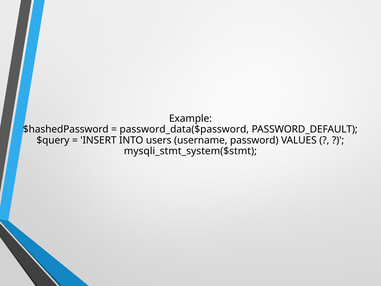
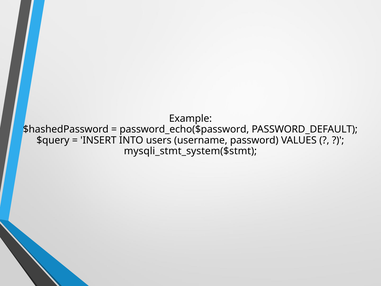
password_data($password: password_data($password -> password_echo($password (184, 129)
